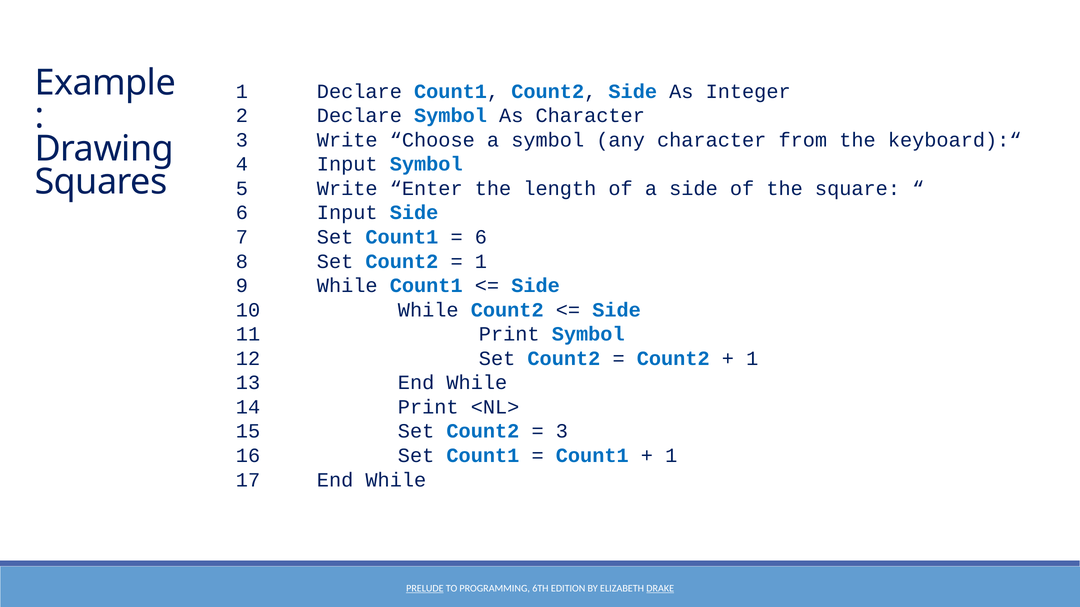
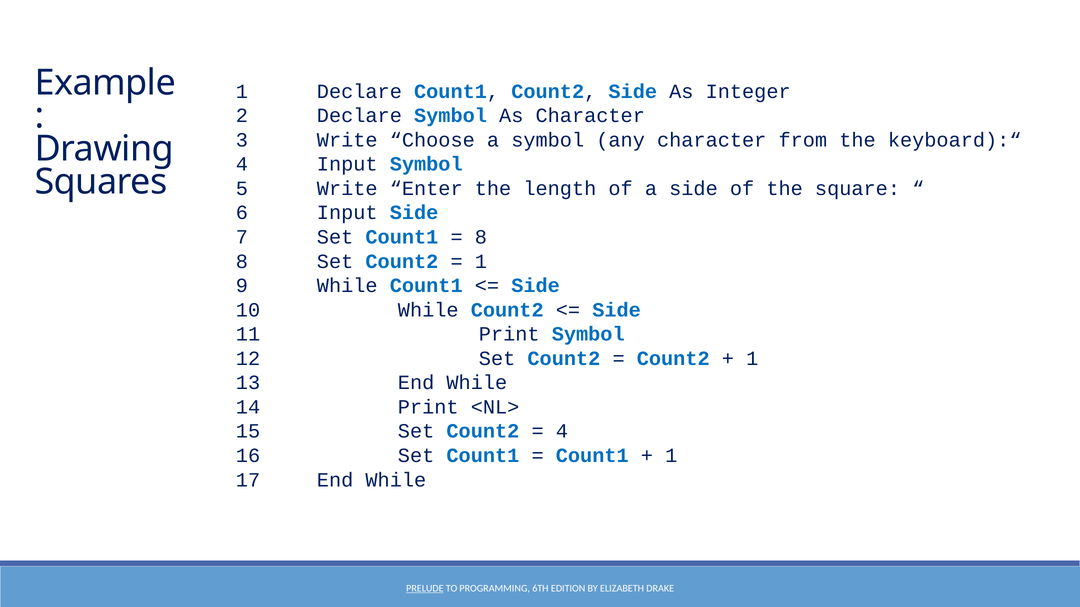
6: 6 -> 8 (481, 237)
3: 3 -> 4 (562, 432)
DRAKE underline: present -> none (660, 589)
